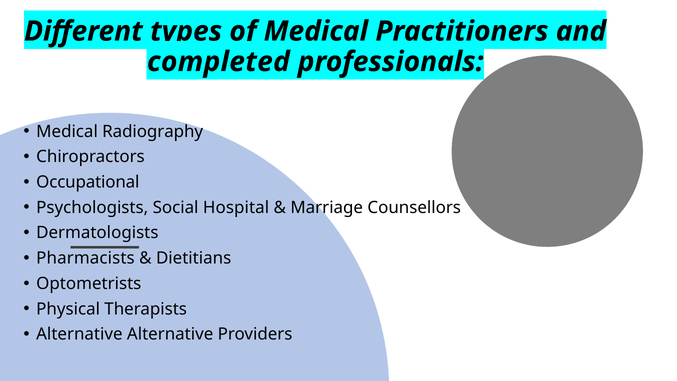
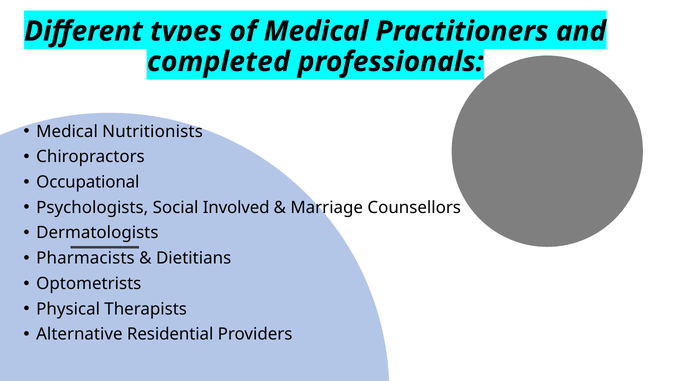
Radiography: Radiography -> Nutritionists (153, 131)
Hospital: Hospital -> Involved (236, 207)
Alternative Alternative: Alternative -> Residential (170, 334)
